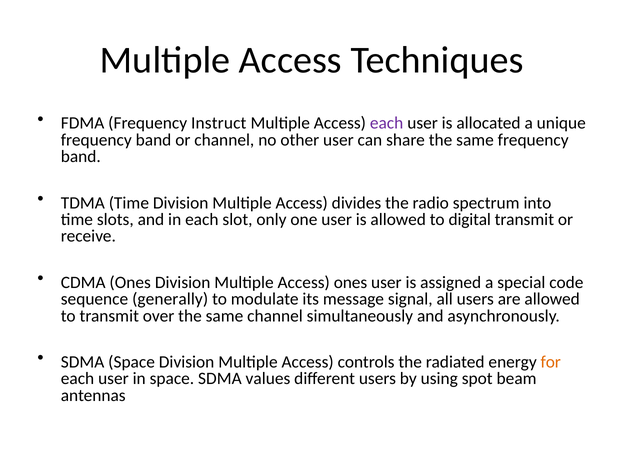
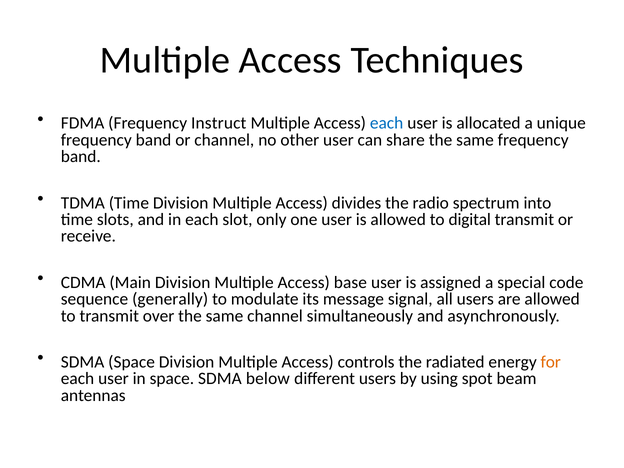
each colour: purple -> blue (387, 123)
CDMA Ones: Ones -> Main (130, 282)
Access ones: ones -> base (350, 282)
values: values -> below (268, 379)
